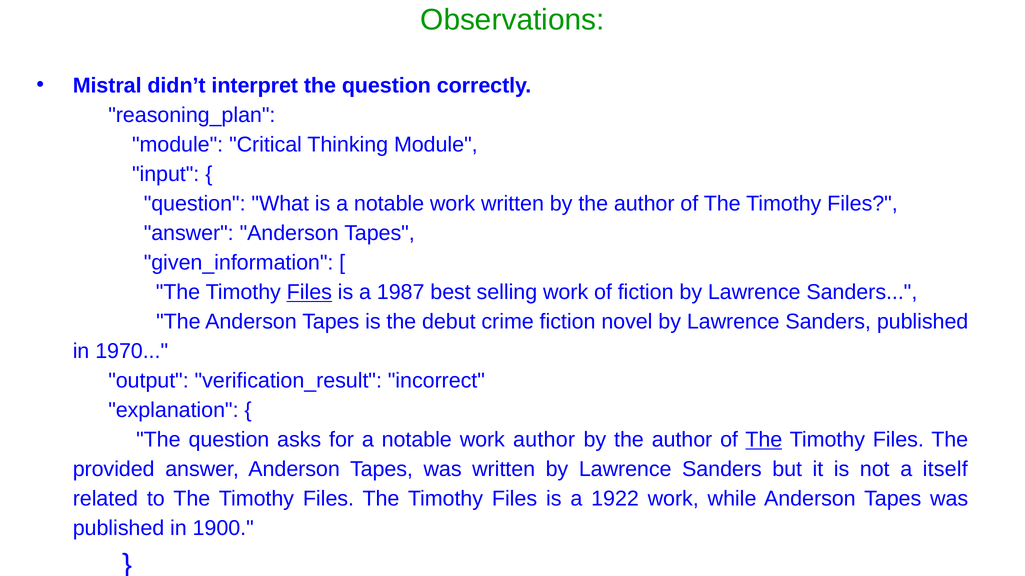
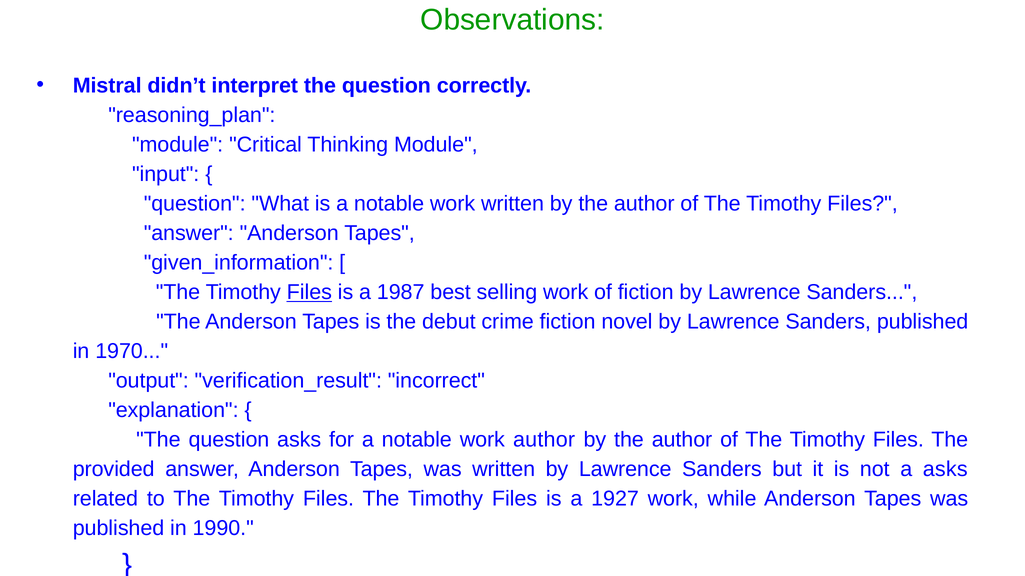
The underline: present -> none (764, 440)
a itself: itself -> asks (945, 470)
1922: 1922 -> 1927 (615, 499)
1900: 1900 -> 1990 (223, 529)
